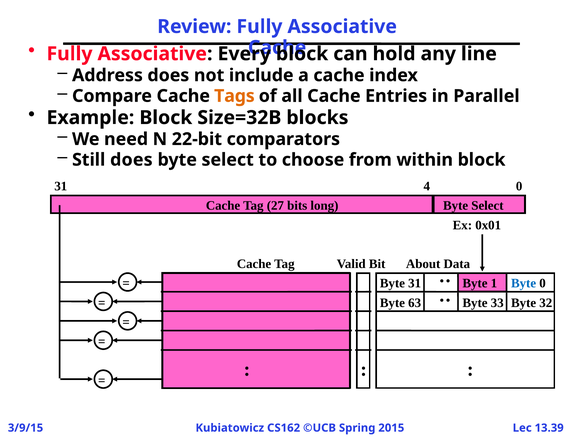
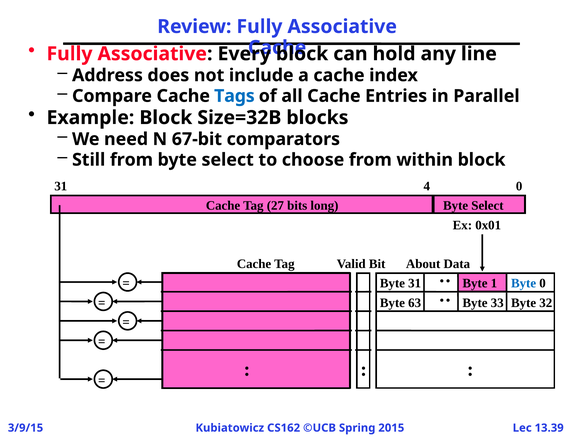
Tags colour: orange -> blue (234, 96)
22-bit: 22-bit -> 67-bit (197, 139)
Still does: does -> from (131, 160)
